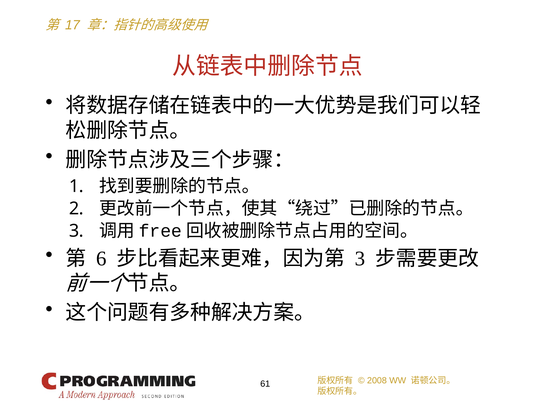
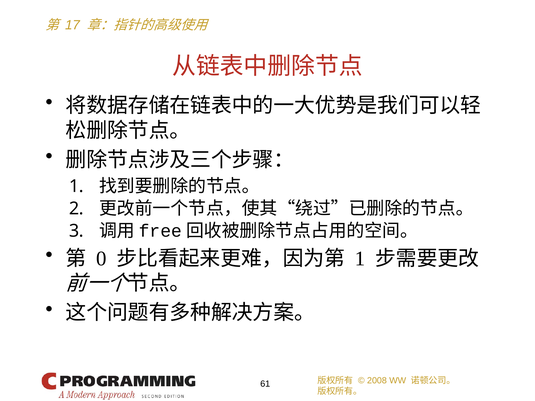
6: 6 -> 0 (101, 259)
3: 3 -> 1 (360, 259)
